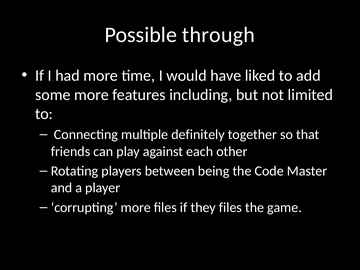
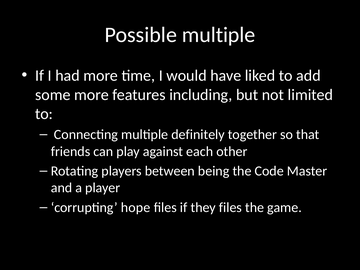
Possible through: through -> multiple (219, 35)
corrupting more: more -> hope (136, 207)
